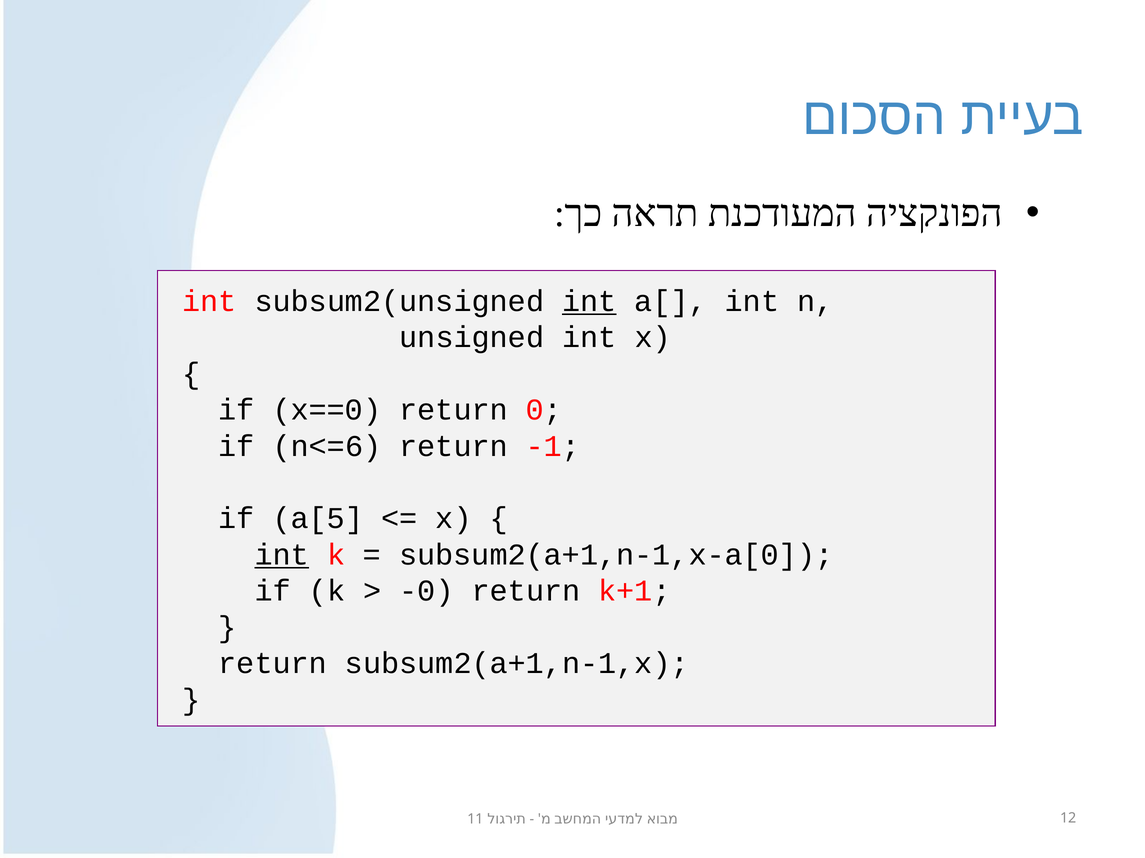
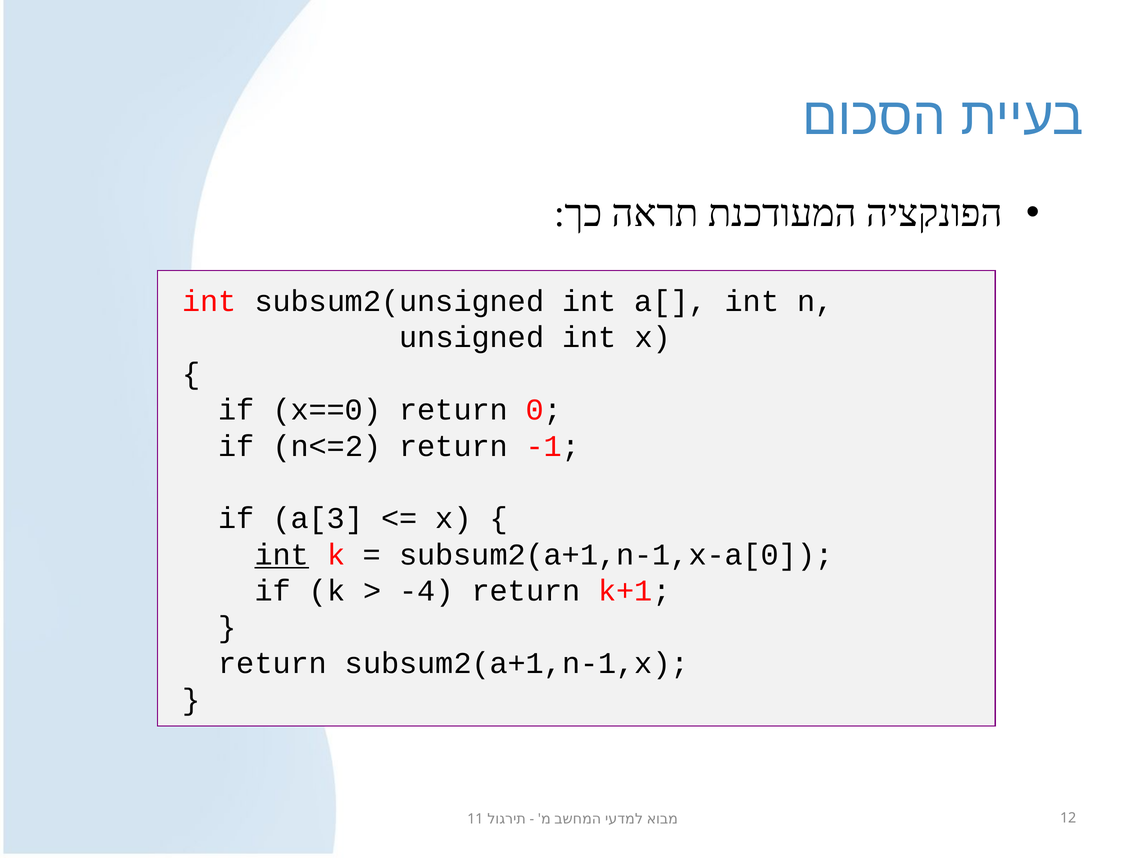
int underline: present -> none (589, 301)
n<=6: n<=6 -> n<=2 (327, 446)
a[5: a[5 -> a[3 (318, 519)
-0: -0 -> -4 (427, 591)
